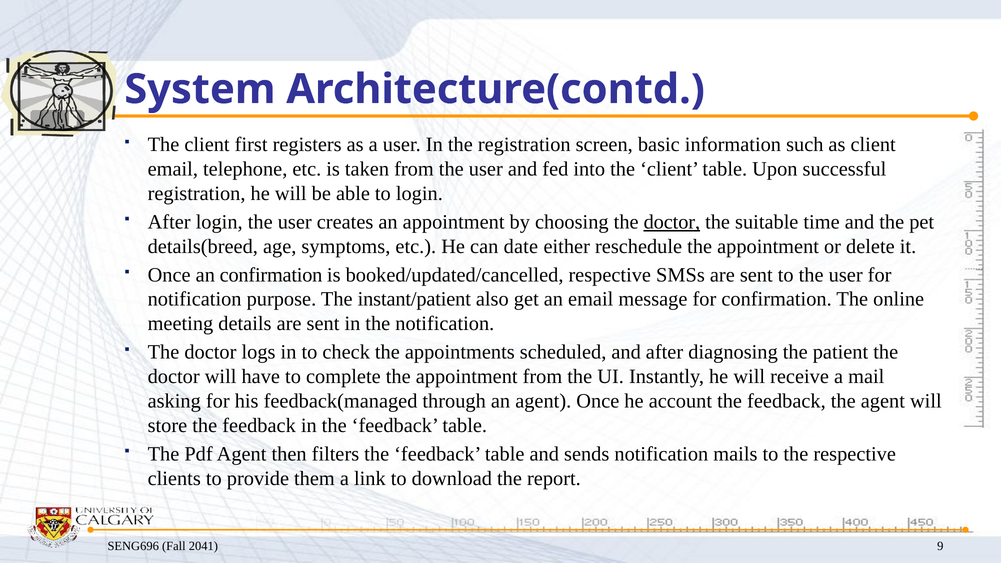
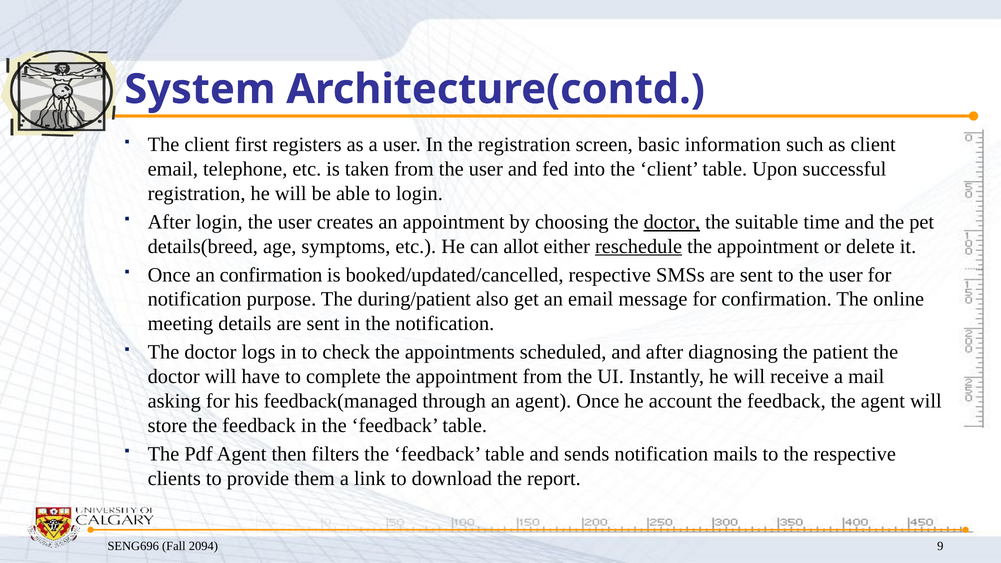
date: date -> allot (521, 246)
reschedule underline: none -> present (639, 246)
instant/patient: instant/patient -> during/patient (414, 299)
2041: 2041 -> 2094 (203, 546)
